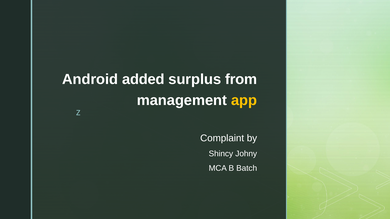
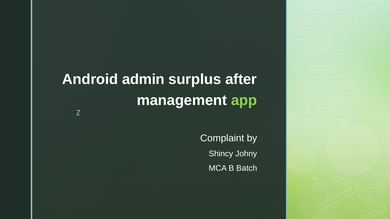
added: added -> admin (143, 79)
from: from -> after (241, 79)
app colour: yellow -> light green (244, 100)
